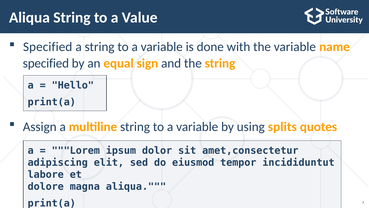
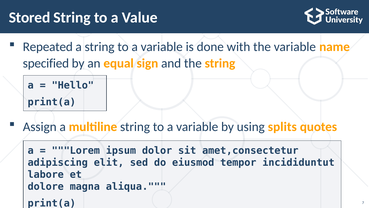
Aliqua: Aliqua -> Stored (30, 17)
Specified: Specified -> Repeated (48, 47)
